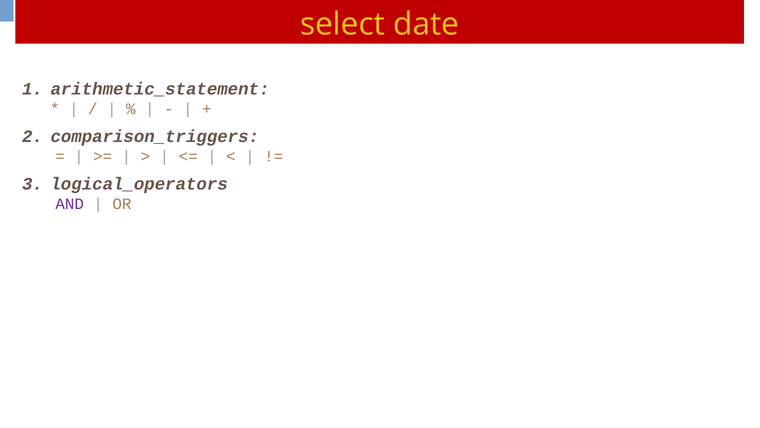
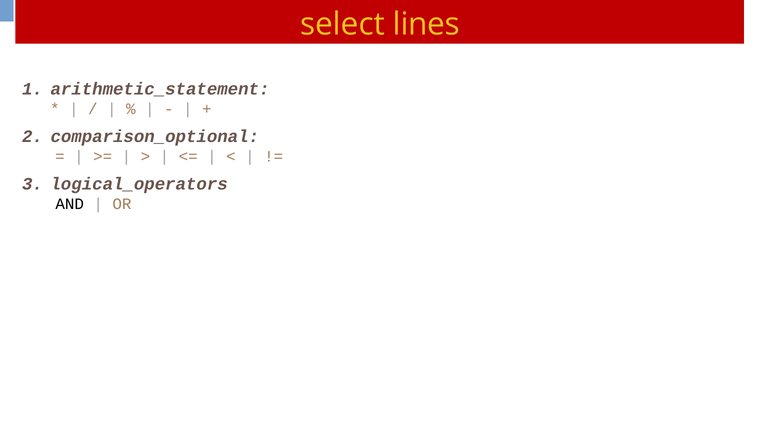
date: date -> lines (426, 24)
comparison_triggers: comparison_triggers -> comparison_optional (155, 137)
AND colour: purple -> black (70, 204)
